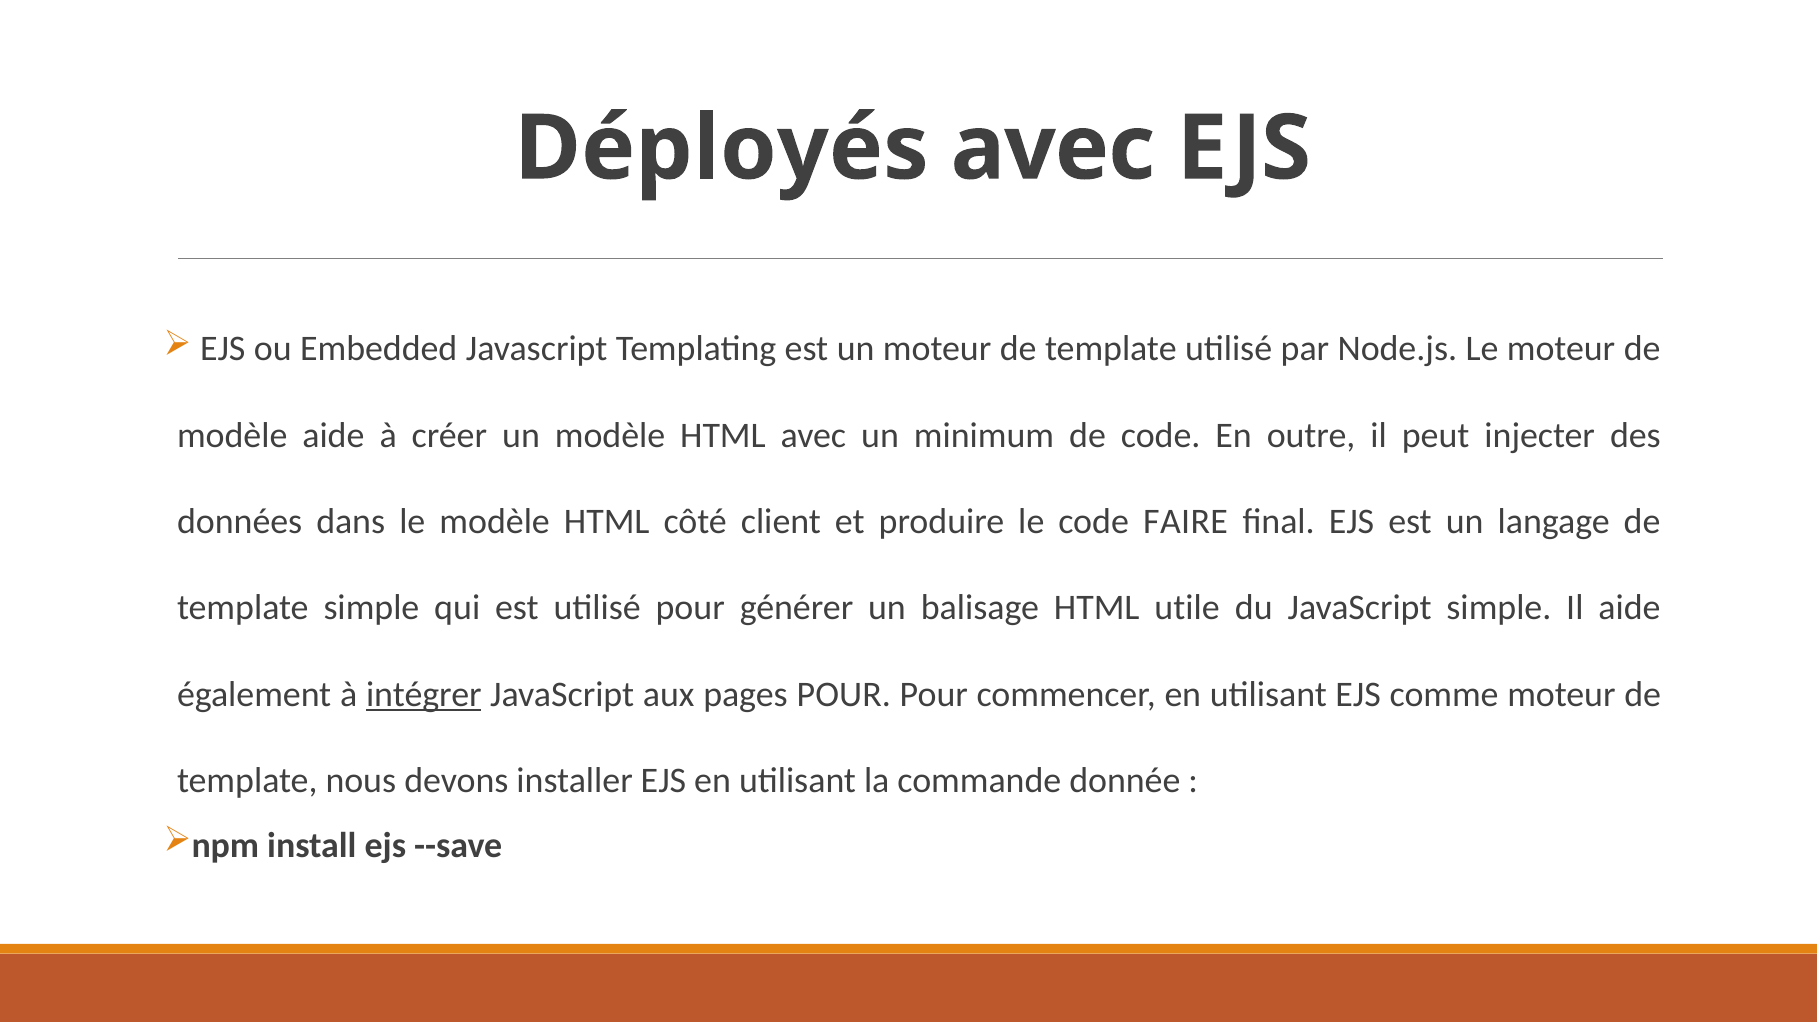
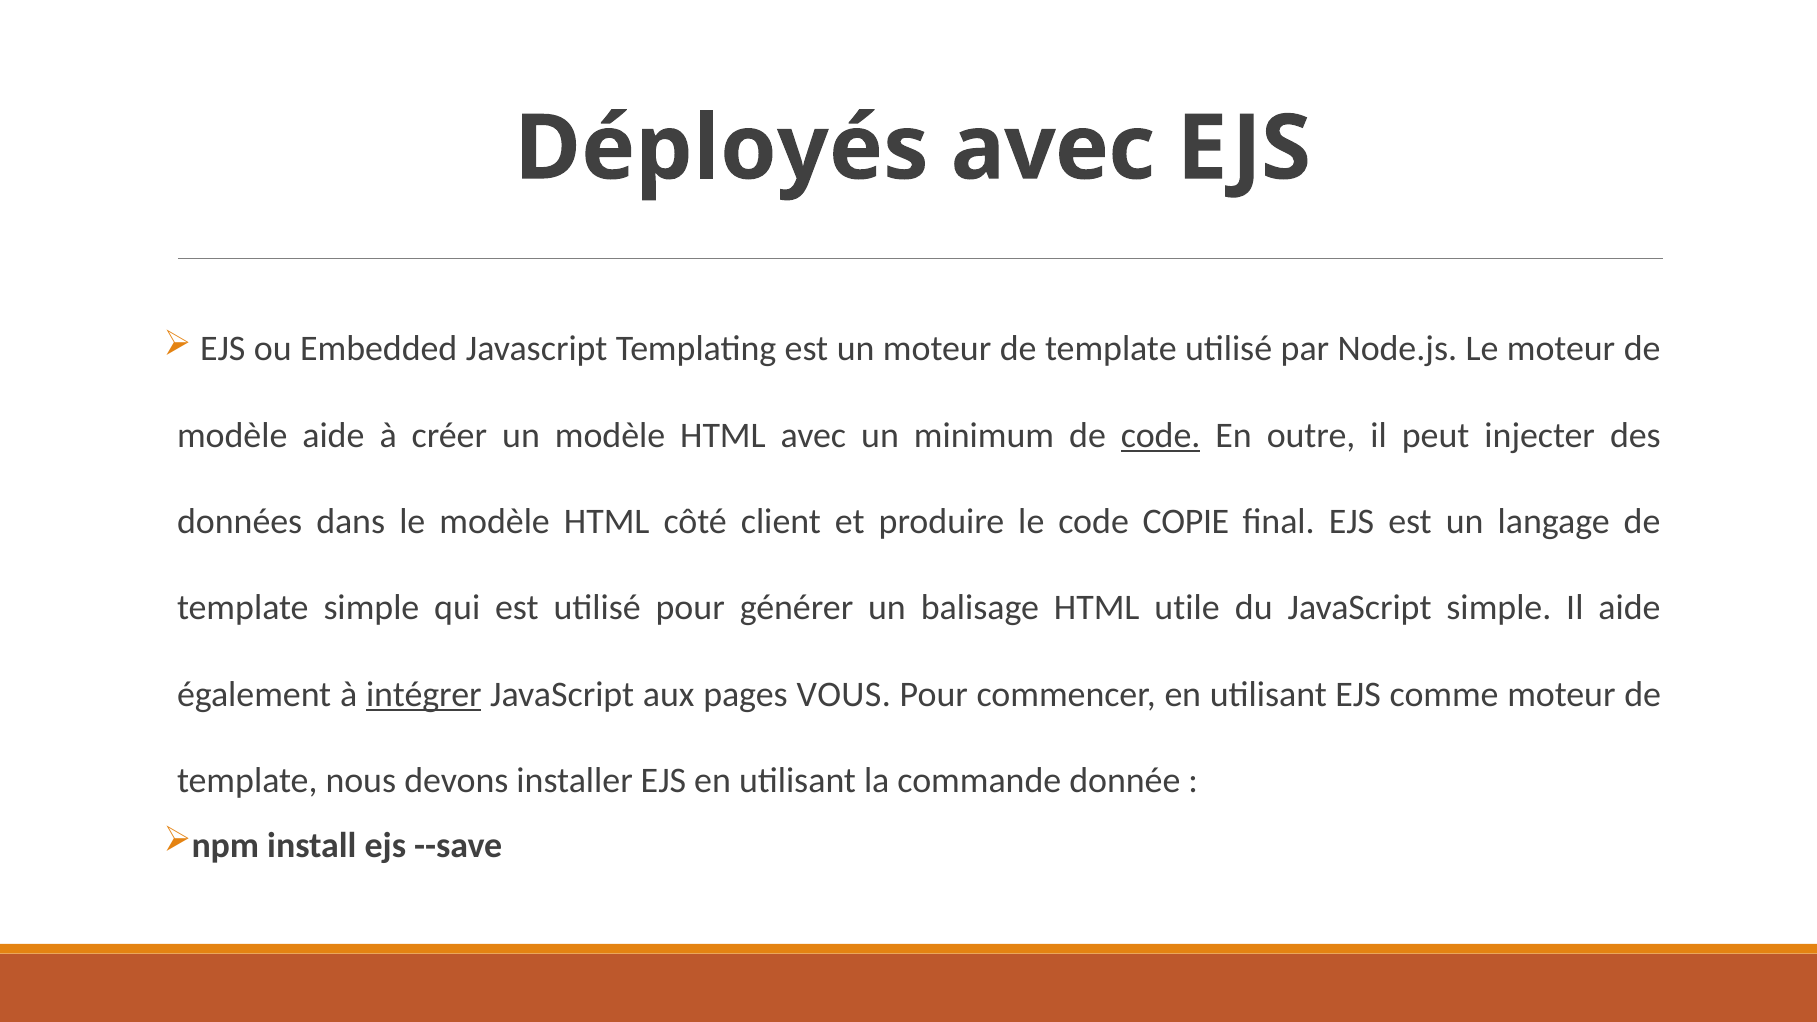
code underline: none -> present (1161, 435)
FAIRE: FAIRE -> COPIE (1186, 522)
pages POUR: POUR -> VOUS (844, 694)
